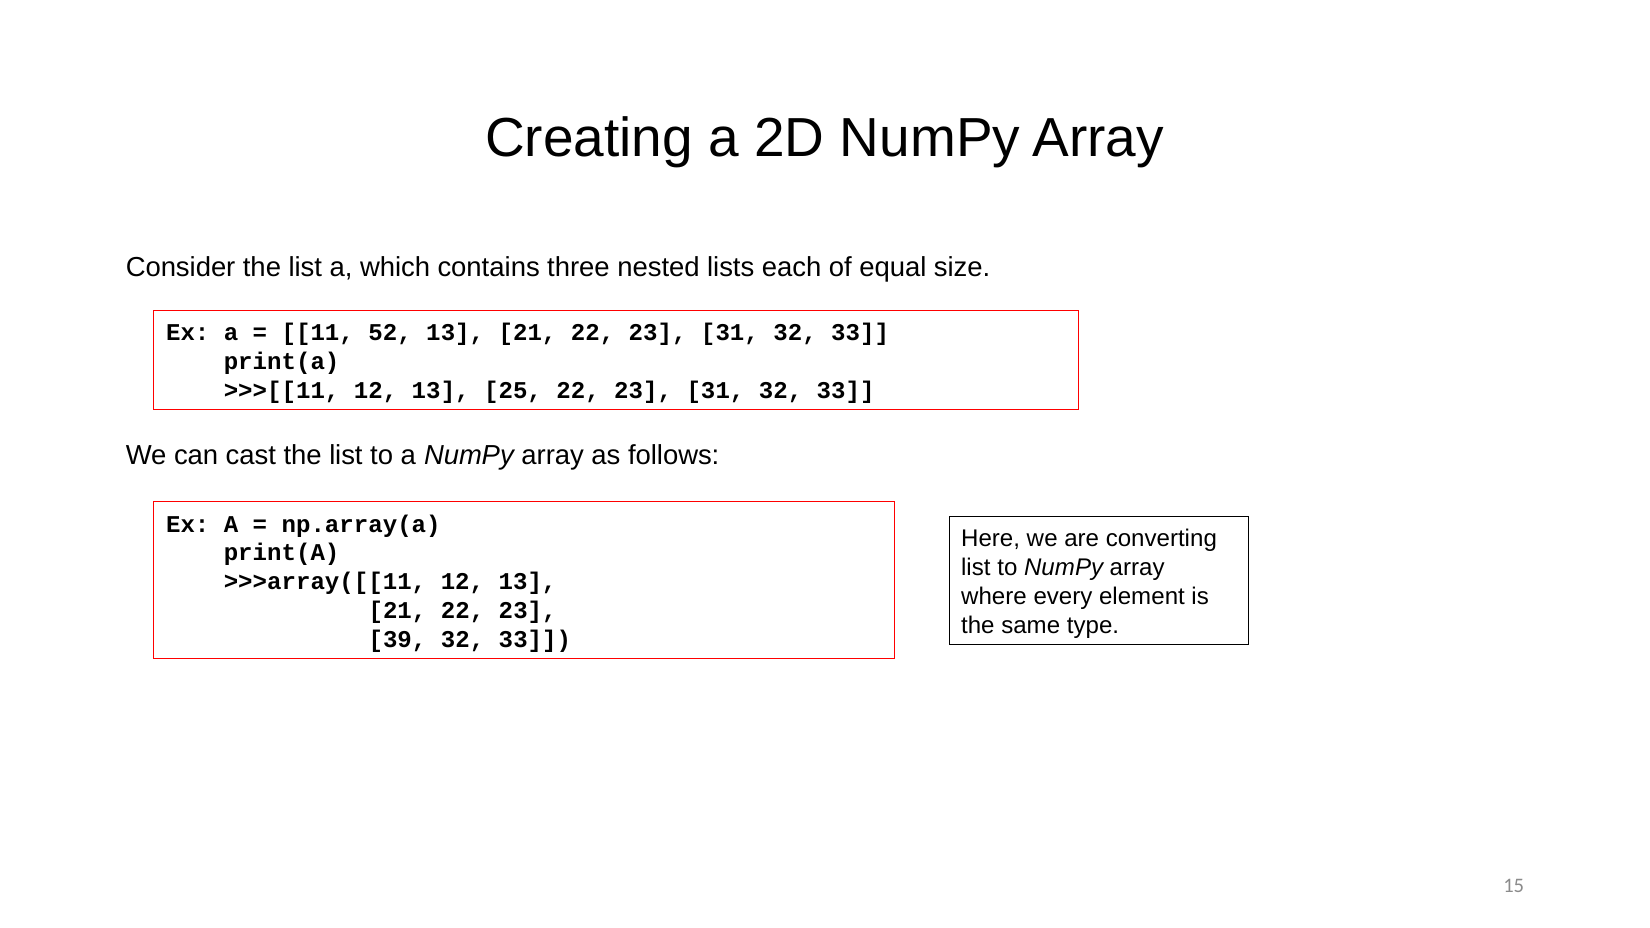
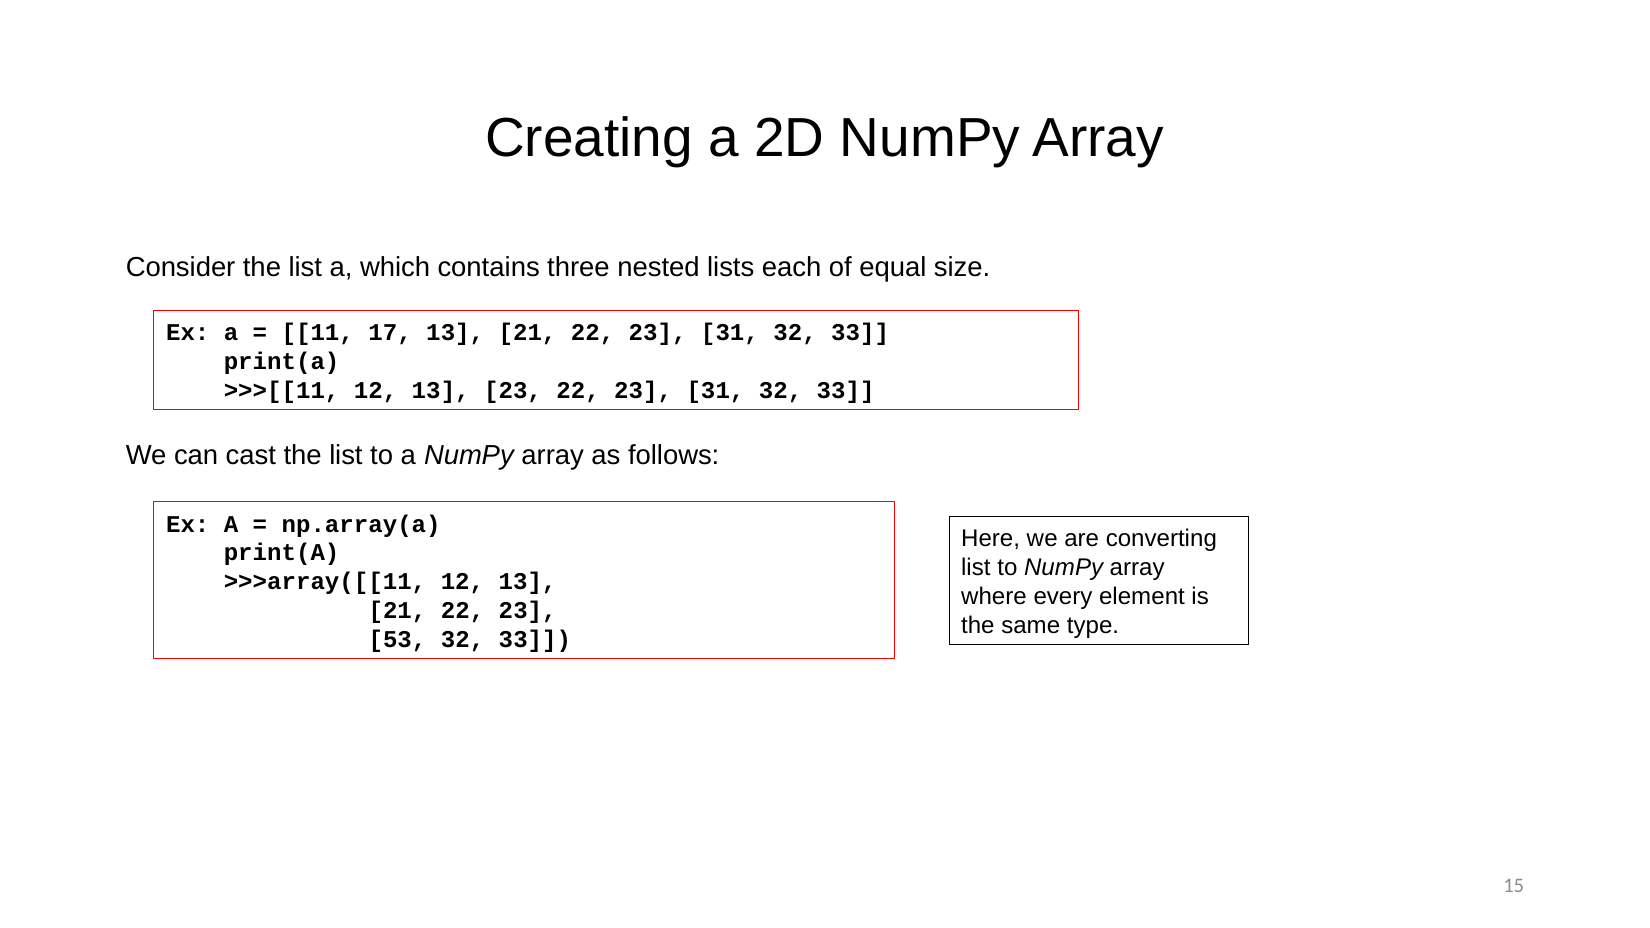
52: 52 -> 17 (390, 333)
13 25: 25 -> 23 (513, 391)
39: 39 -> 53 (397, 640)
